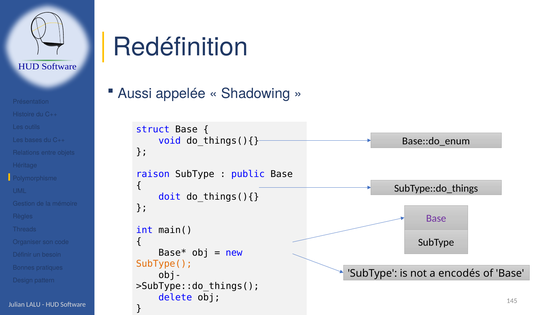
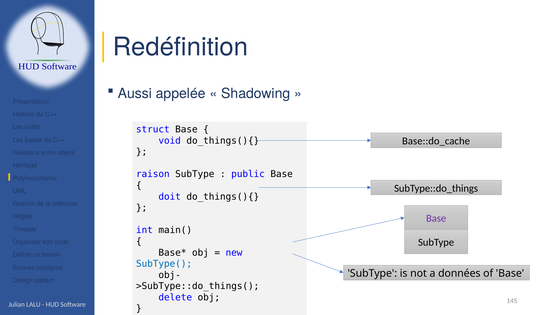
Base::do_enum: Base::do_enum -> Base::do_cache (436, 141)
SubType( colour: orange -> blue (164, 264)
encodés: encodés -> données (459, 273)
